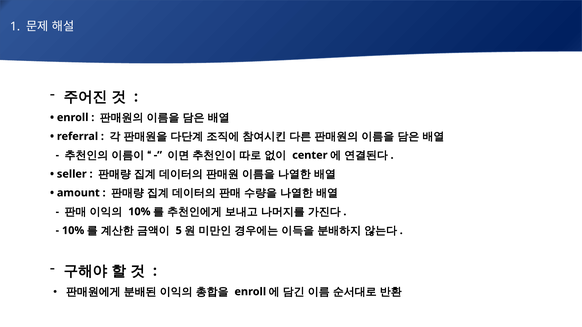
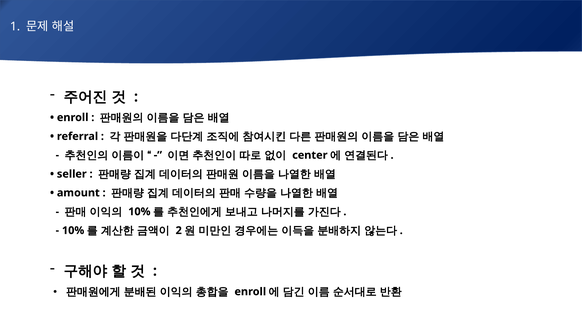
5: 5 -> 2 (179, 231)
